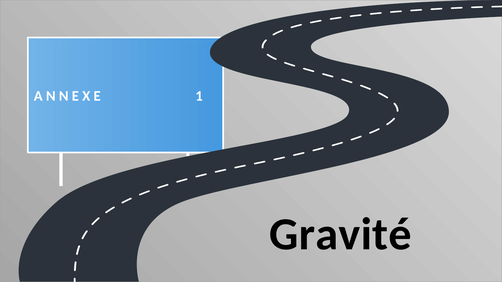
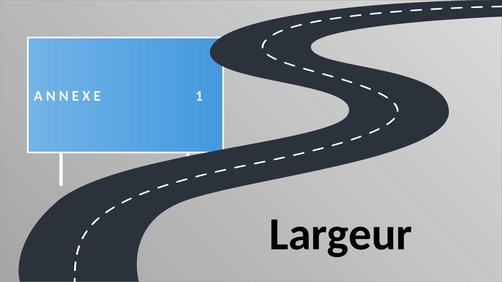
Gravité: Gravité -> Largeur (341, 235)
